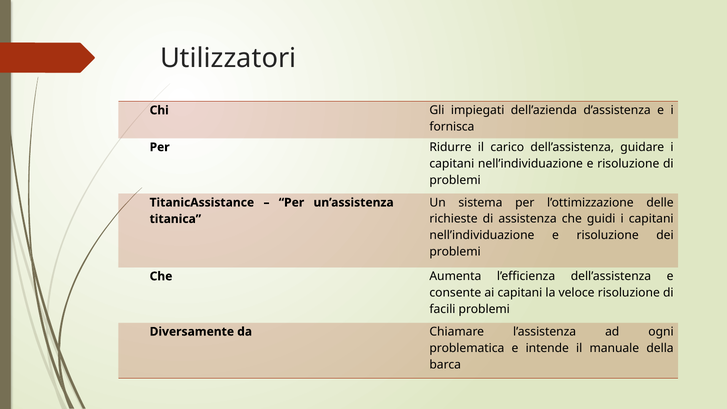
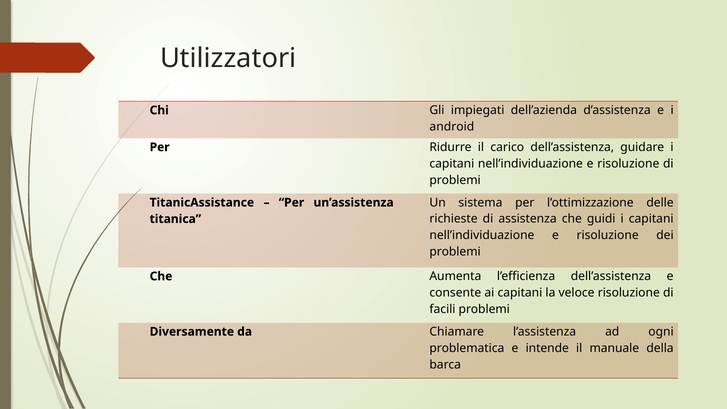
fornisca: fornisca -> android (452, 127)
